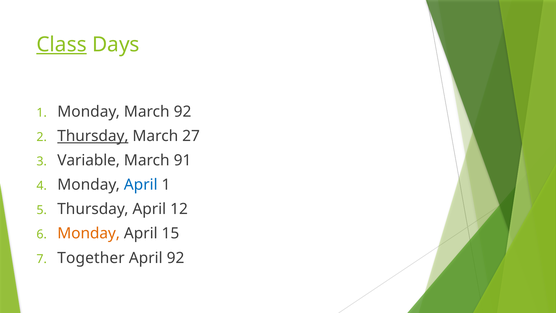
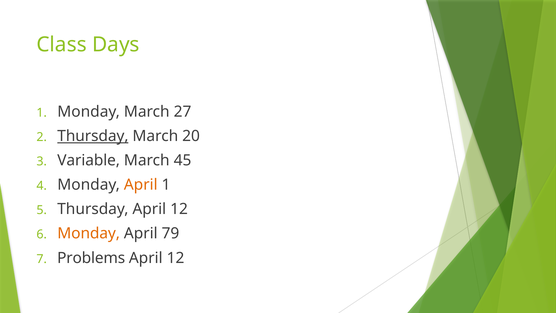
Class underline: present -> none (62, 45)
March 92: 92 -> 27 (183, 112)
27: 27 -> 20 (191, 136)
91: 91 -> 45 (183, 160)
April colour: blue -> orange (141, 185)
15: 15 -> 79 (170, 233)
Together: Together -> Problems (91, 258)
92: 92 -> 12 (176, 258)
